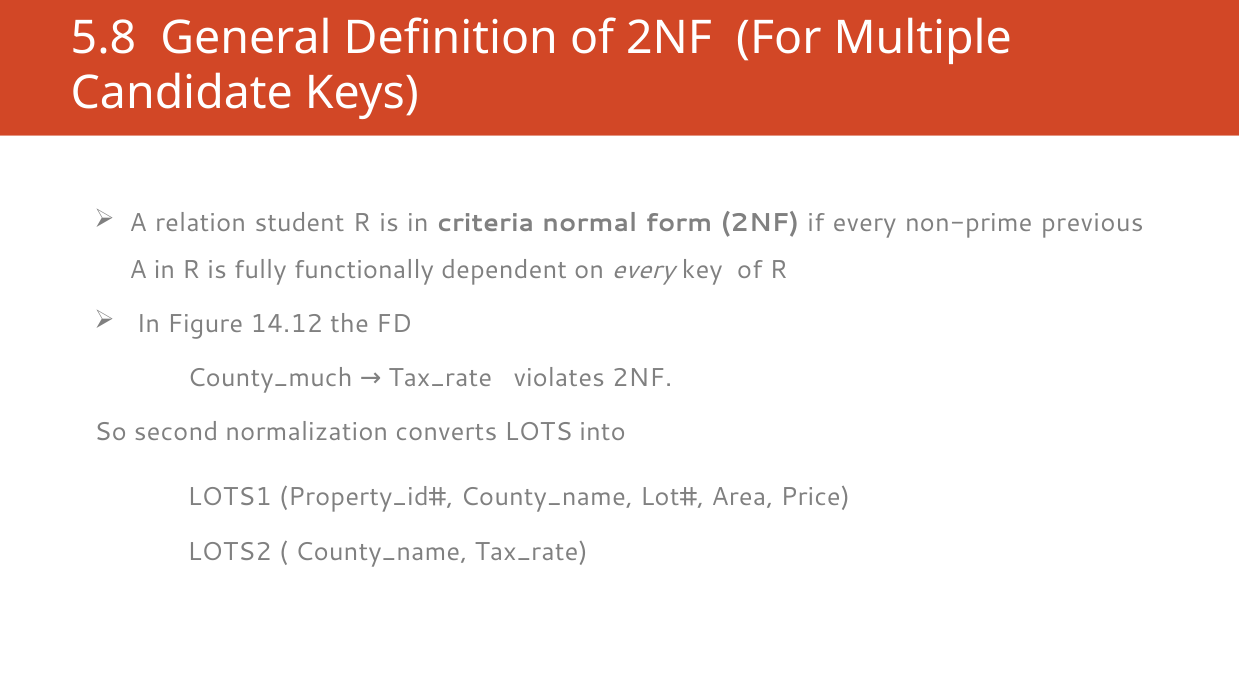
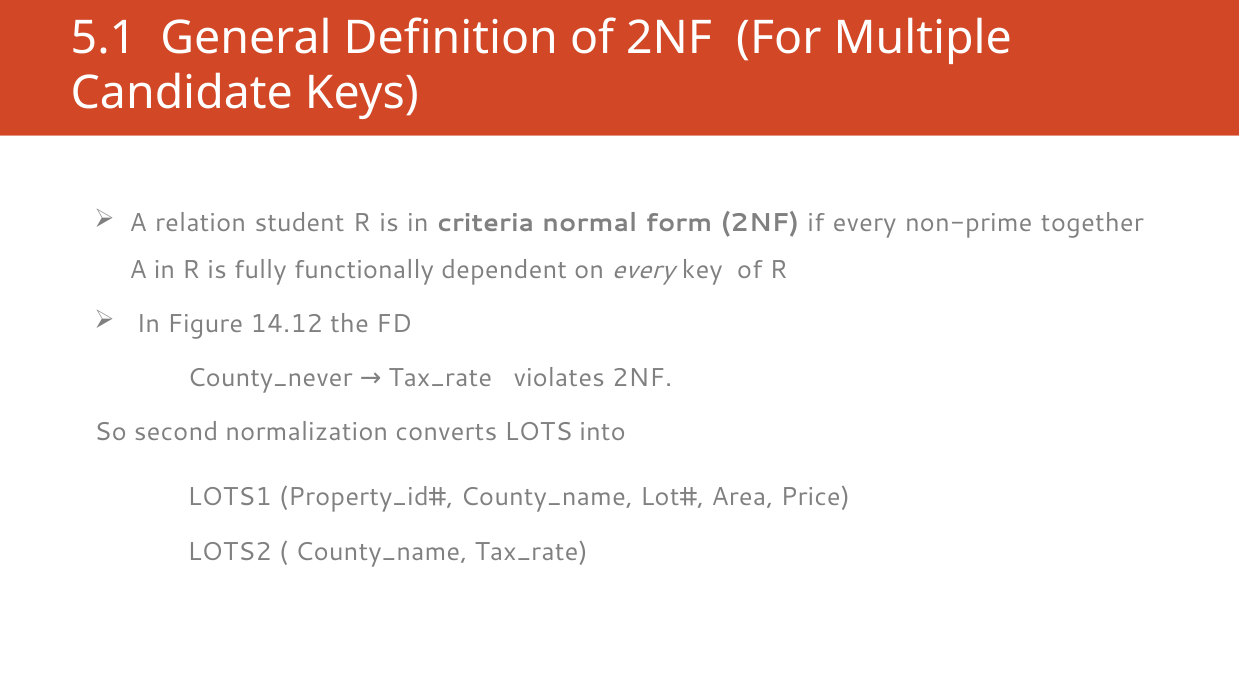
5.8: 5.8 -> 5.1 (104, 38)
previous: previous -> together (1092, 223)
County_much: County_much -> County_never (270, 378)
